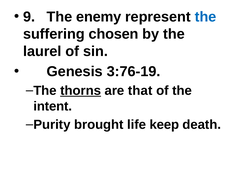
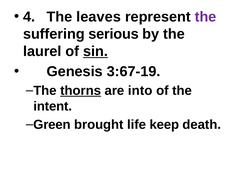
9: 9 -> 4 (29, 17)
enemy: enemy -> leaves (99, 17)
the colour: blue -> purple (206, 17)
chosen: chosen -> serious (114, 34)
sin underline: none -> present (95, 51)
3:76-19: 3:76-19 -> 3:67-19 (134, 72)
that: that -> into (140, 91)
Purity: Purity -> Green (52, 125)
